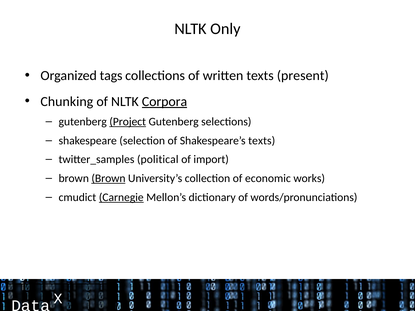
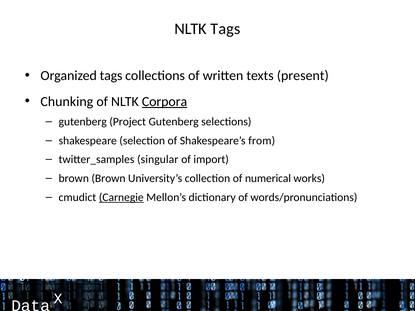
NLTK Only: Only -> Tags (225, 29)
Project underline: present -> none (128, 122)
Shakespeare’s texts: texts -> from (262, 141)
political: political -> singular (158, 160)
Brown underline: present -> none (108, 179)
economic: economic -> numerical (268, 179)
